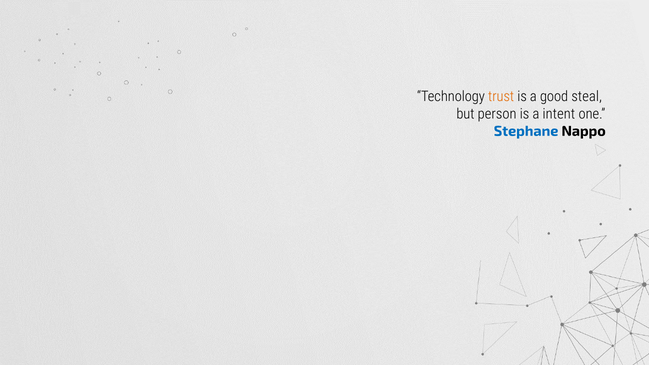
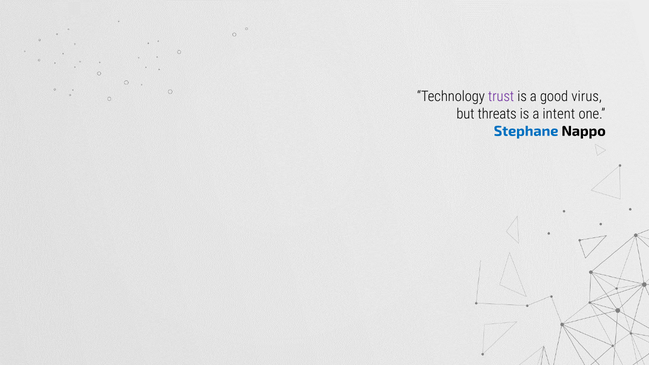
trust colour: orange -> purple (501, 97)
steal: steal -> virus (587, 97)
person: person -> threats (497, 114)
